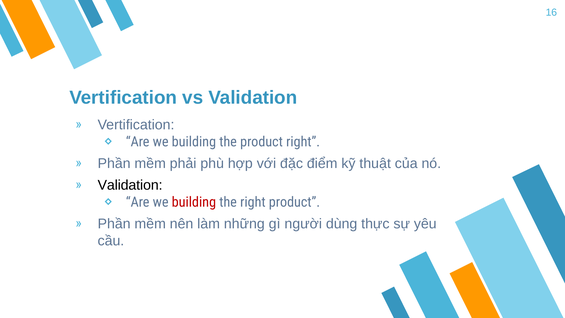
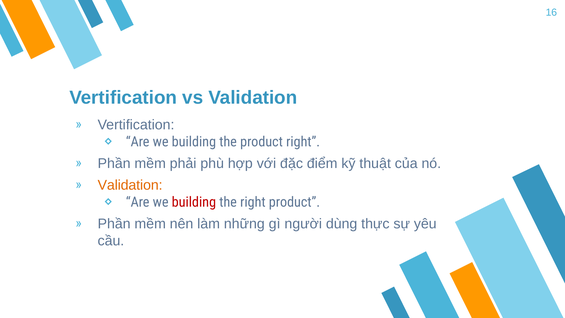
Validation colour: black -> orange (130, 185)
